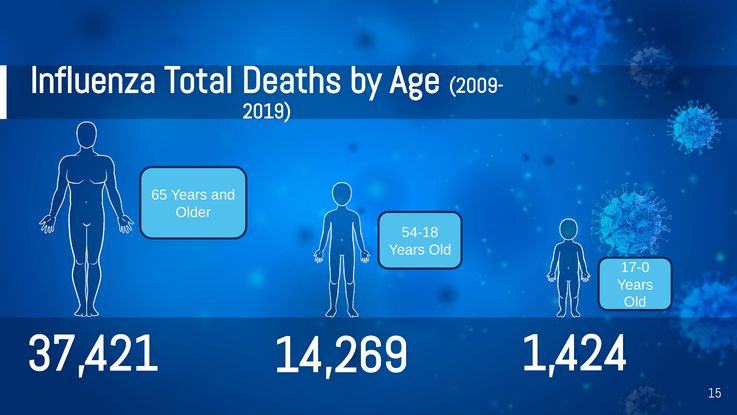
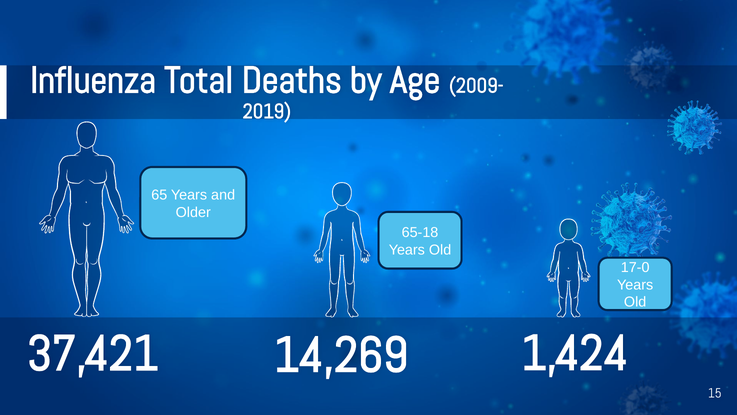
54-18: 54-18 -> 65-18 (420, 232)
